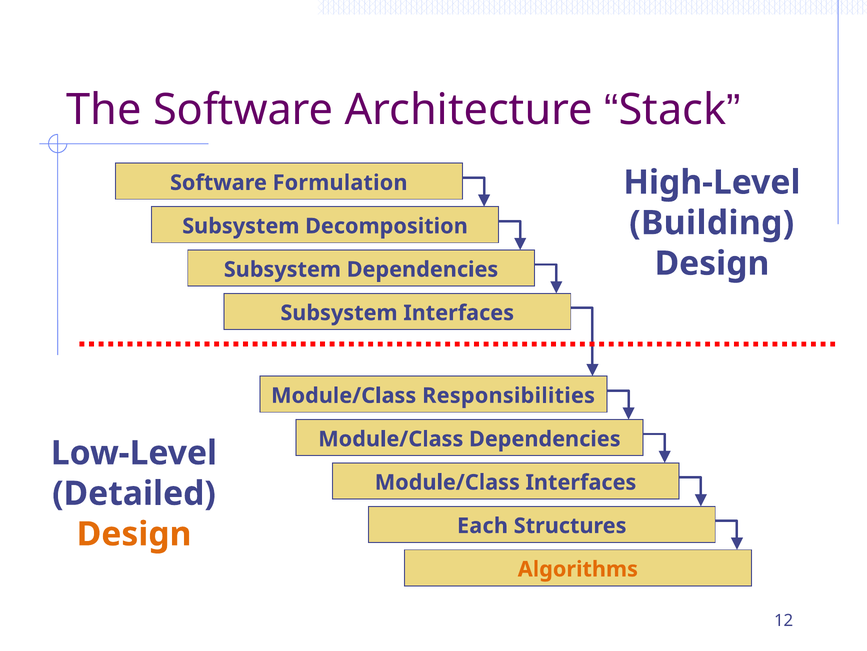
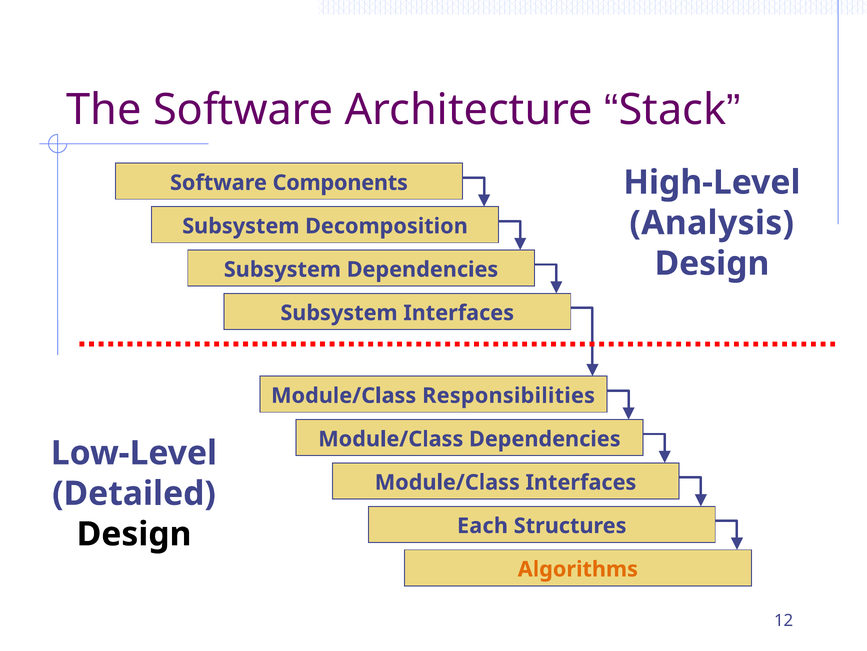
Formulation: Formulation -> Components (340, 183)
Building: Building -> Analysis (712, 223)
Design colour: orange -> black (134, 534)
